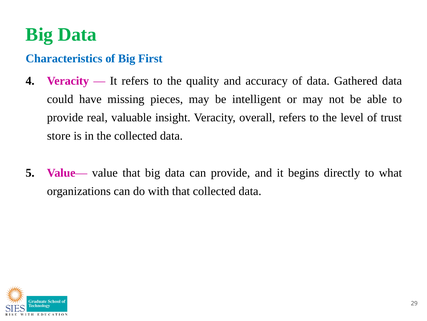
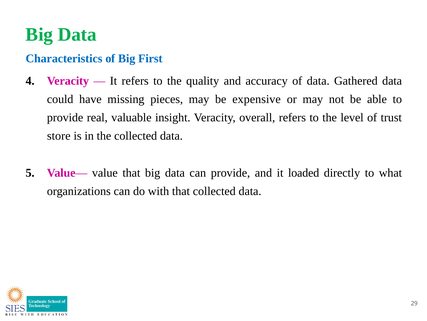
intelligent: intelligent -> expensive (257, 99)
begins: begins -> loaded (304, 172)
